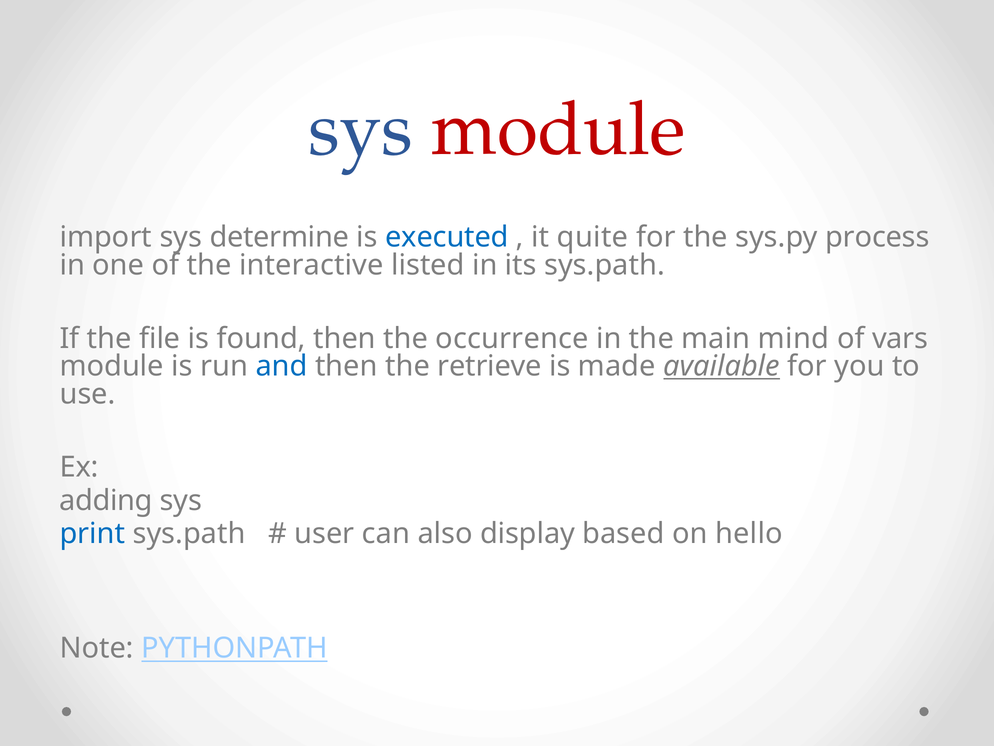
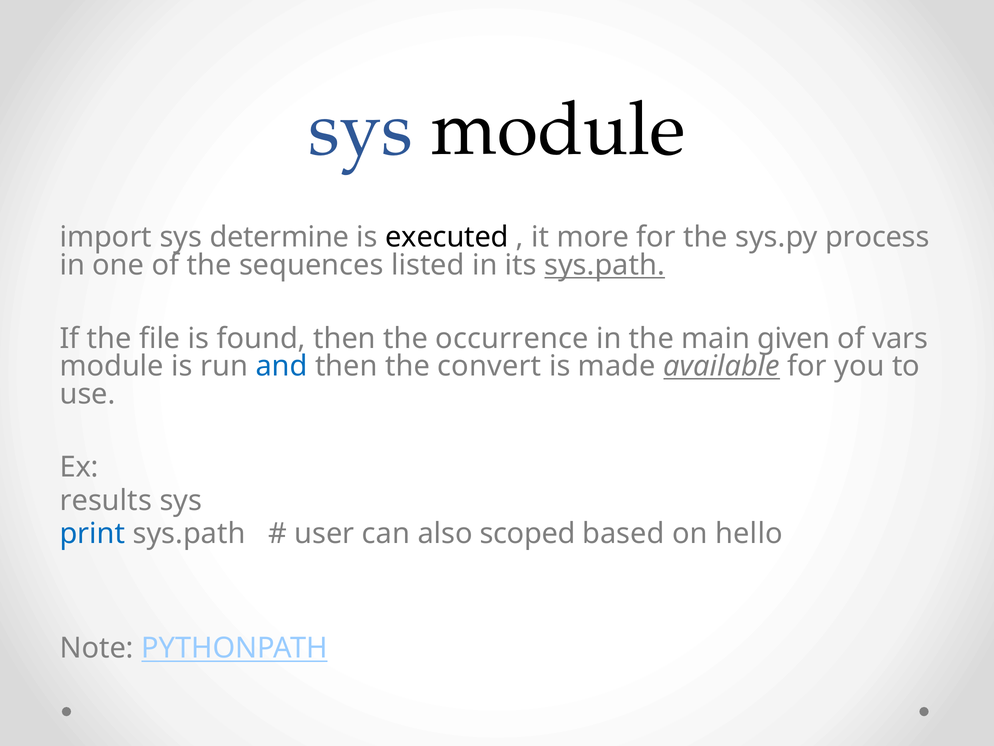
module colour: red -> black (558, 129)
executed colour: blue -> black (447, 237)
quite: quite -> more (593, 237)
interactive: interactive -> sequences (311, 265)
sys.path underline: none -> present (605, 265)
mind: mind -> given (794, 338)
retrieve: retrieve -> convert (489, 366)
adding: adding -> results (106, 500)
display: display -> scoped (528, 533)
